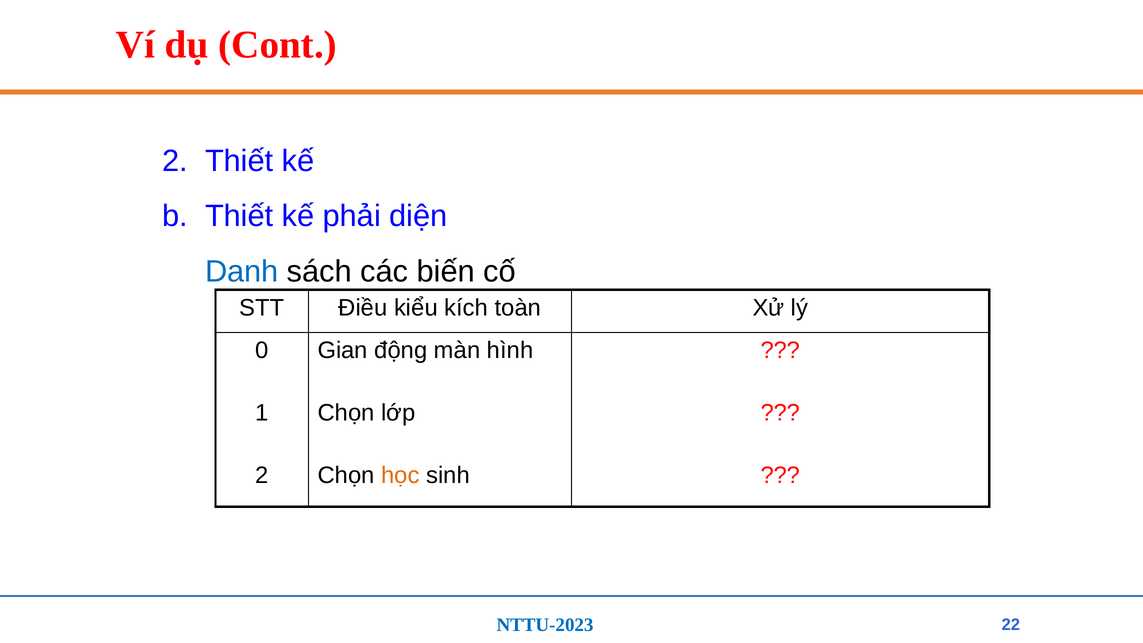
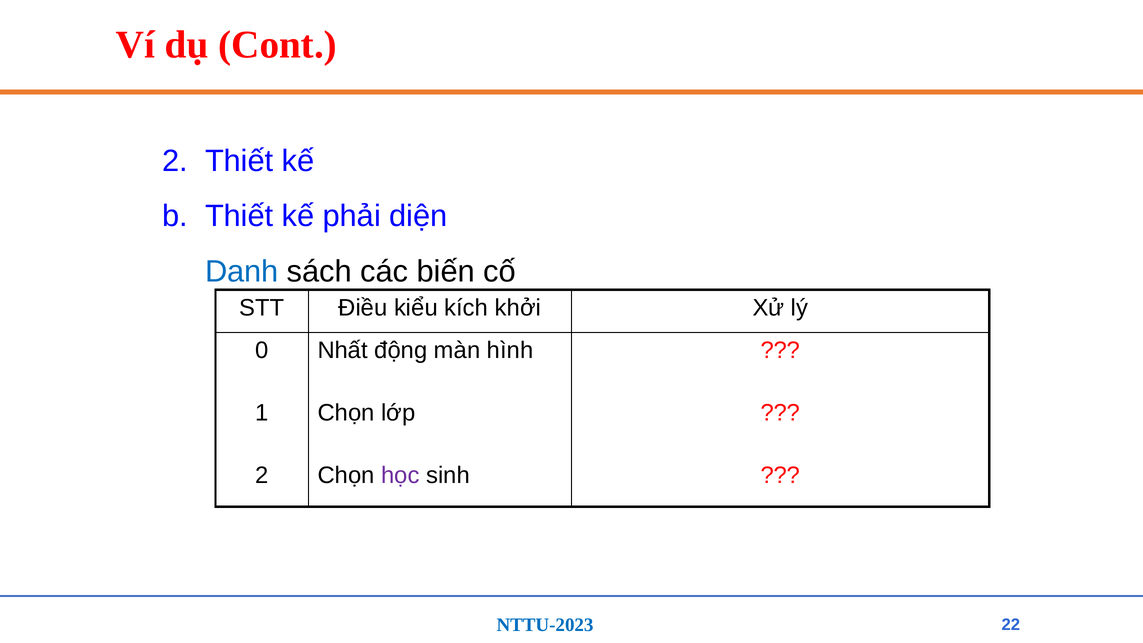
toàn: toàn -> khởi (518, 308)
Gian: Gian -> Nhất (343, 350)
học colour: orange -> purple (400, 476)
